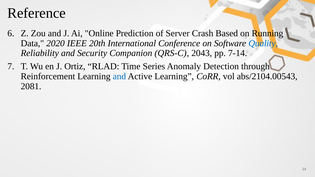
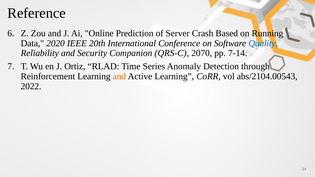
2043: 2043 -> 2070 (202, 53)
and colour: blue -> orange (119, 76)
2081: 2081 -> 2022 (31, 86)
